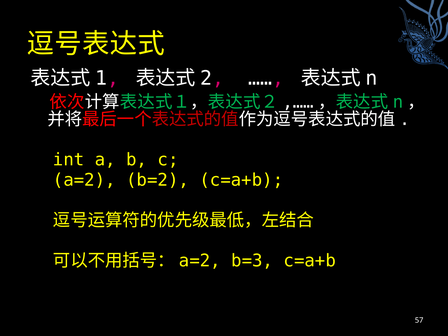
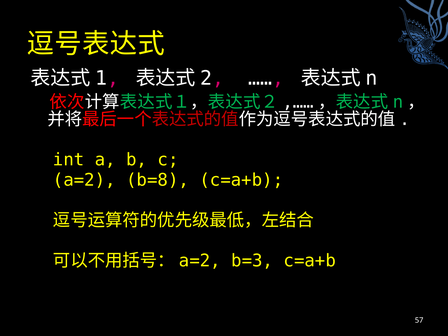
b=2: b=2 -> b=8 (158, 180)
